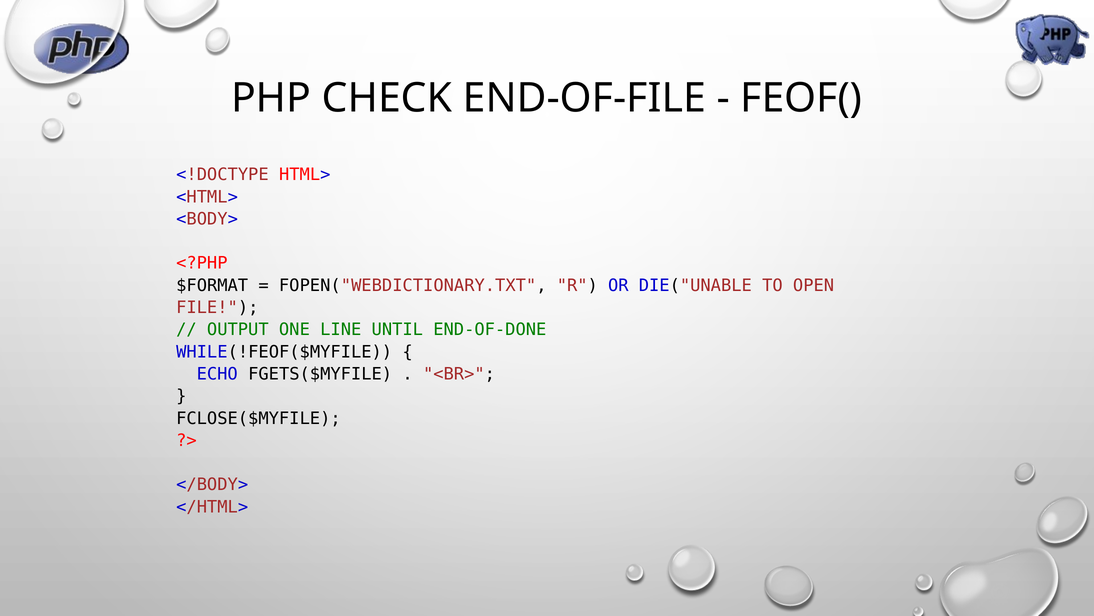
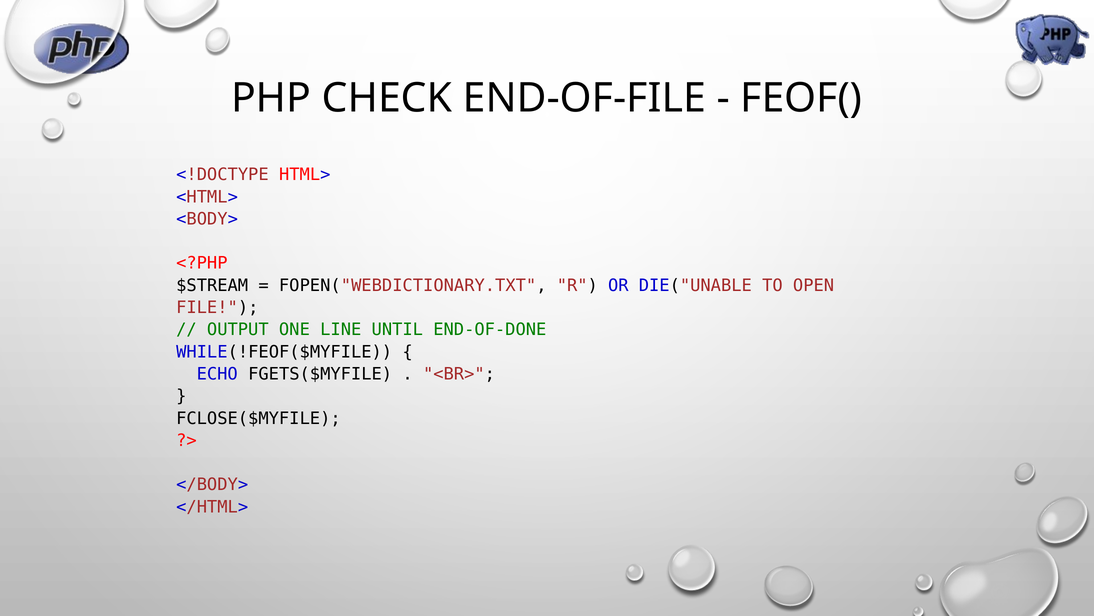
$FORMAT: $FORMAT -> $STREAM (212, 285)
